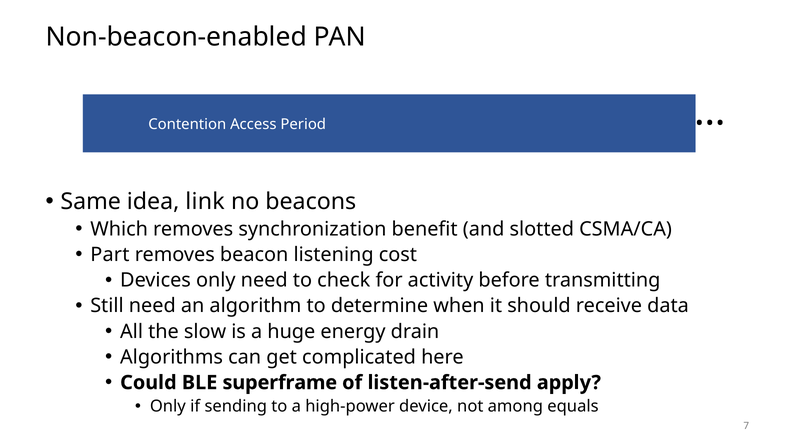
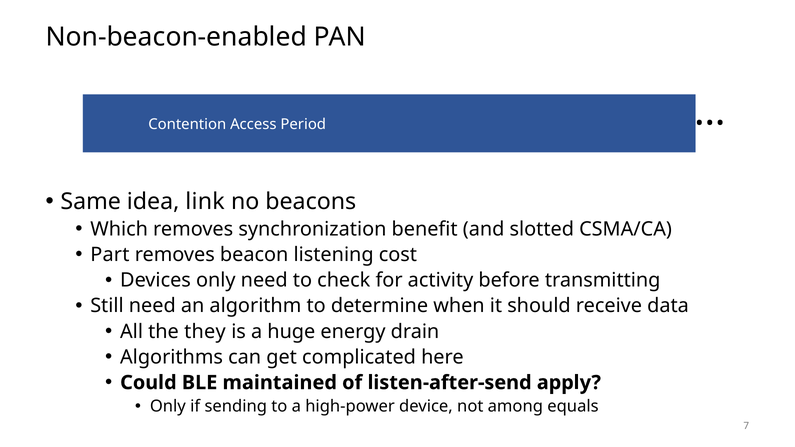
slow: slow -> they (205, 332)
superframe: superframe -> maintained (280, 383)
